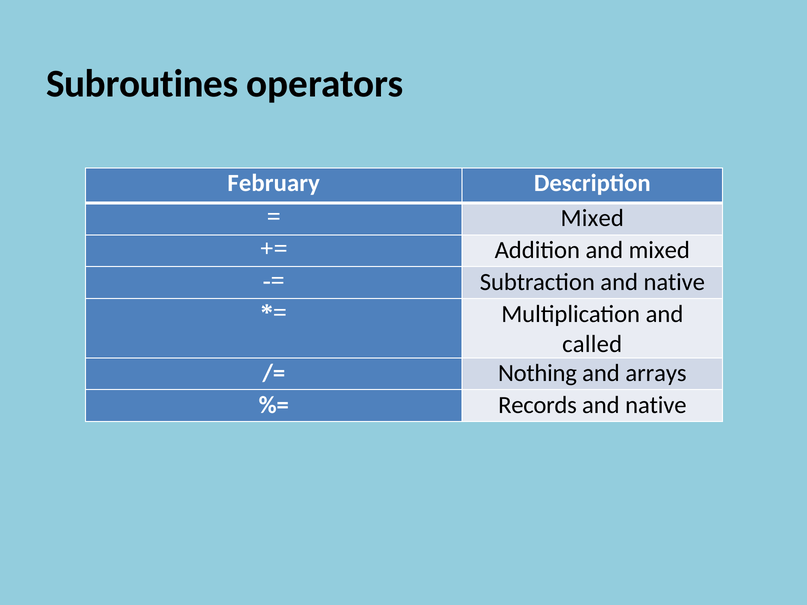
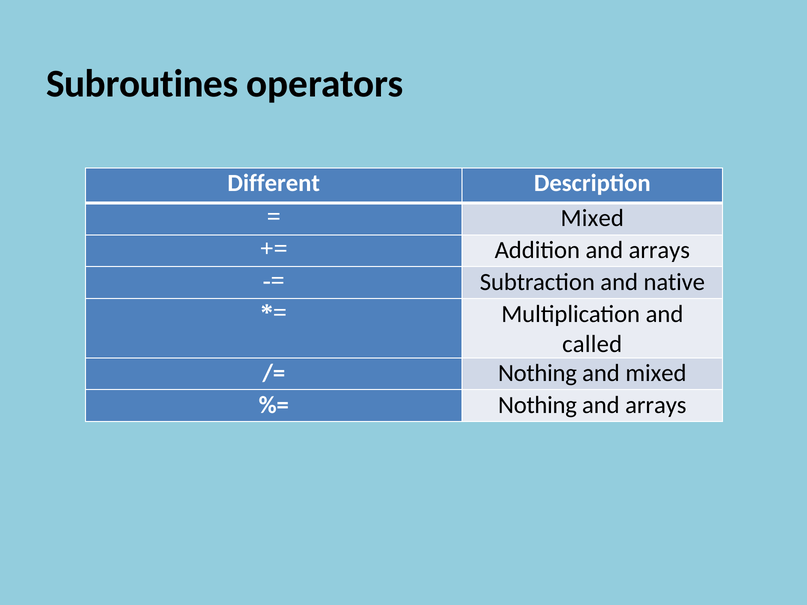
February: February -> Different (274, 183)
Addition and mixed: mixed -> arrays (659, 250)
and arrays: arrays -> mixed (656, 373)
Records: Records -> Nothing (537, 405)
native: native -> arrays (656, 405)
